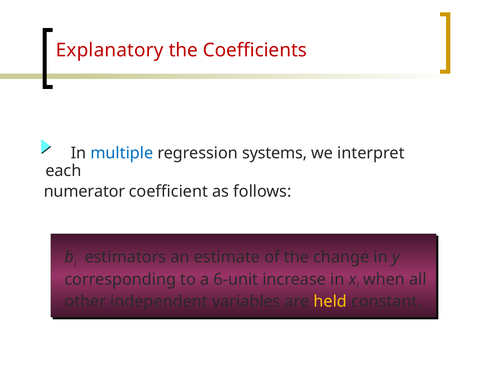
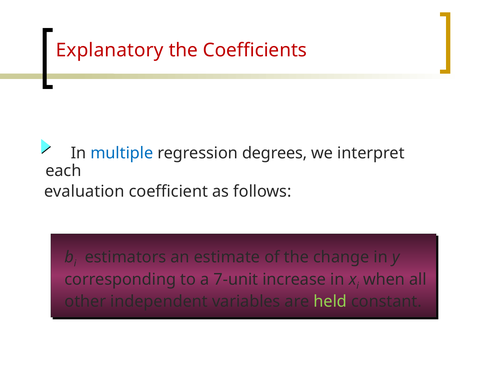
systems: systems -> degrees (275, 153)
numerator: numerator -> evaluation (84, 191)
6-unit: 6-unit -> 7-unit (236, 279)
held colour: yellow -> light green (330, 301)
